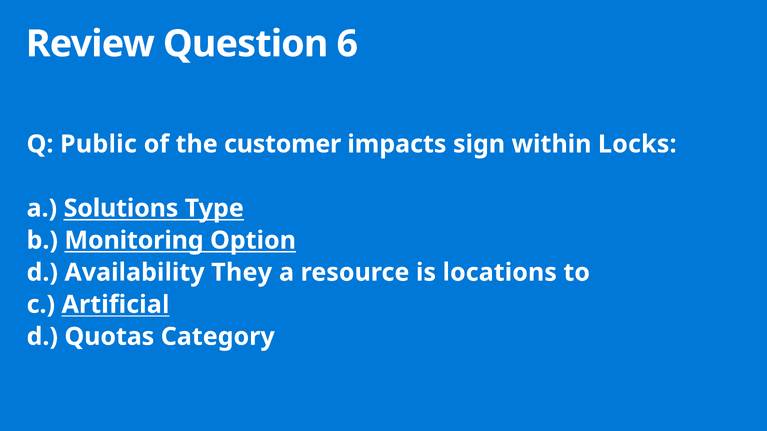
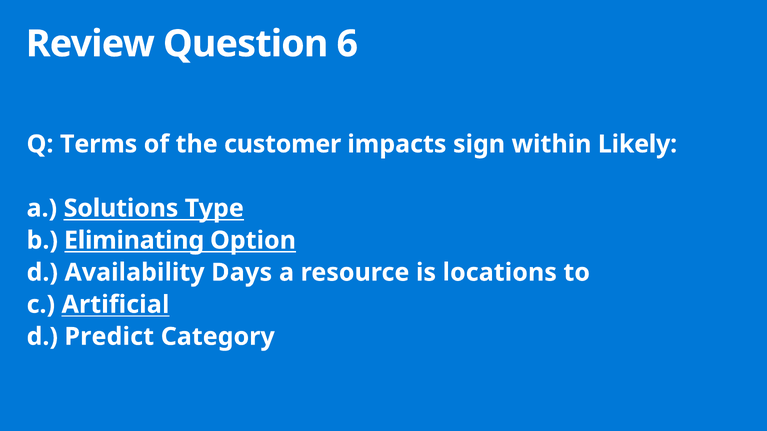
Public: Public -> Terms (99, 144)
Locks: Locks -> Likely (637, 144)
Monitoring: Monitoring -> Eliminating (134, 241)
They: They -> Days (242, 273)
Quotas: Quotas -> Predict (109, 337)
